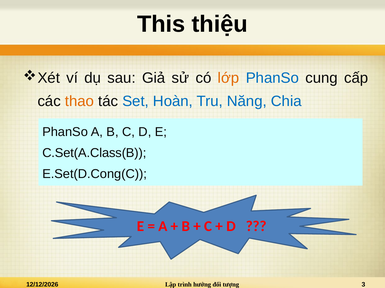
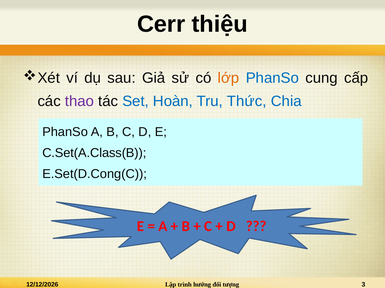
This: This -> Cerr (161, 24)
thao colour: orange -> purple (79, 102)
Năng: Năng -> Thức (247, 102)
